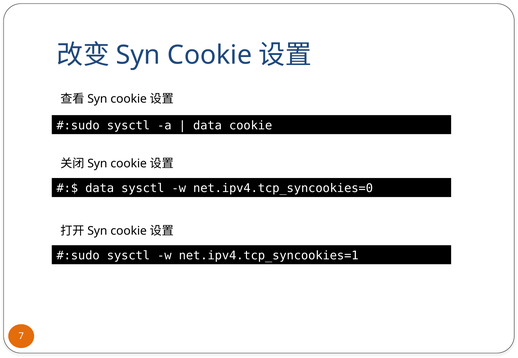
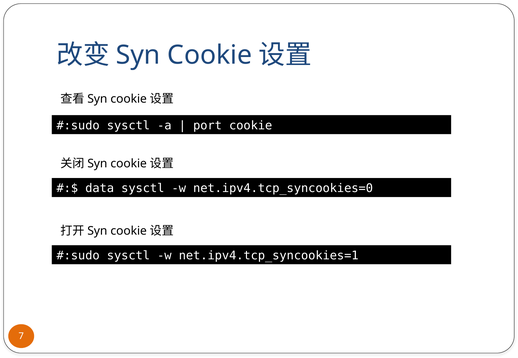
data: data -> port (207, 126)
